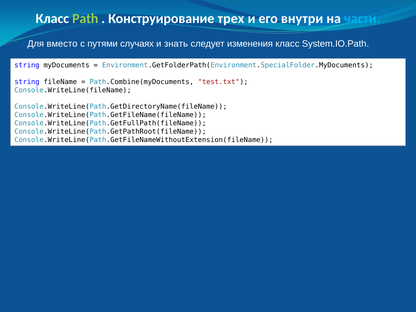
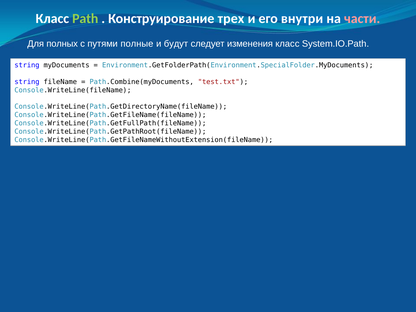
части colour: light blue -> pink (362, 19)
вместо: вместо -> полных (62, 44)
случаях: случаях -> полные (137, 44)
знать: знать -> будут (176, 44)
